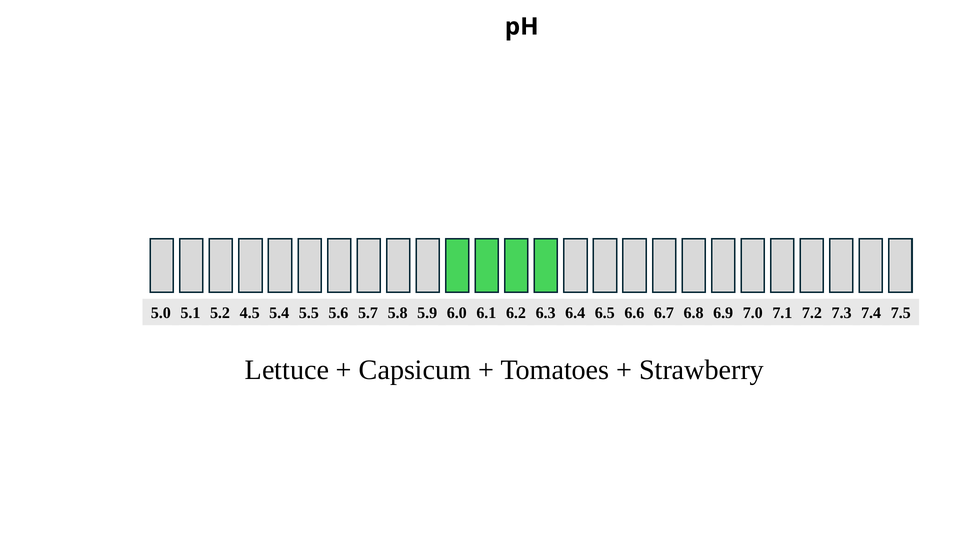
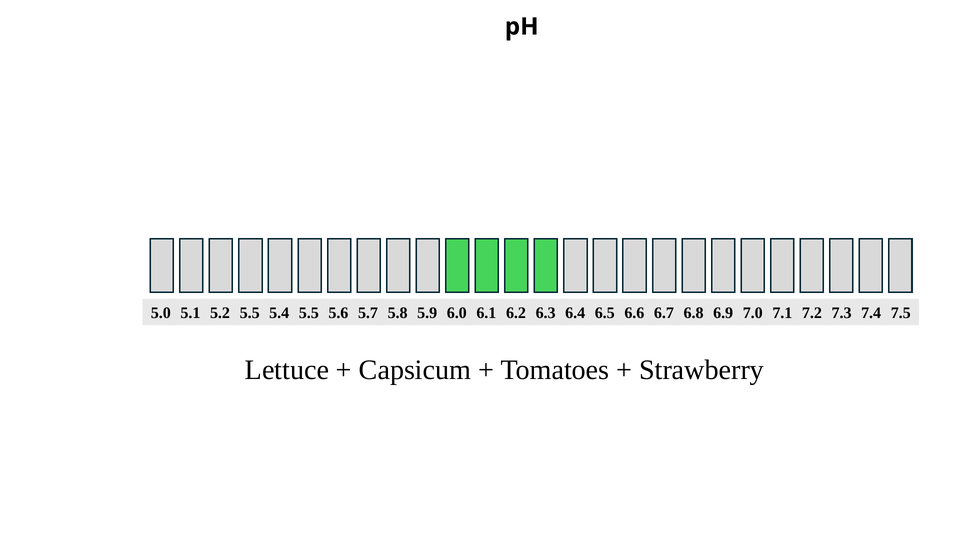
5.2 4.5: 4.5 -> 5.5 (250, 313)
